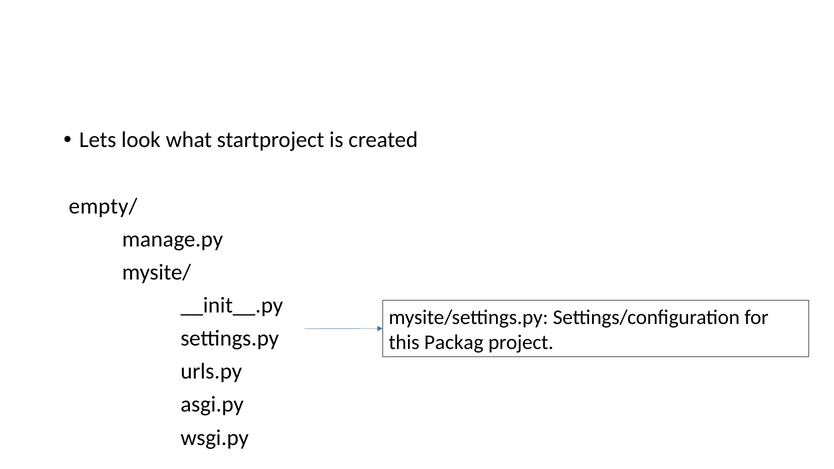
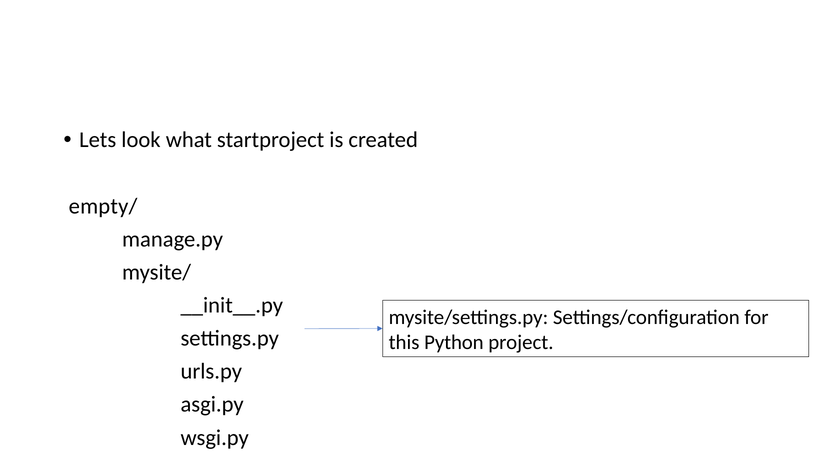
Packag: Packag -> Python (454, 343)
